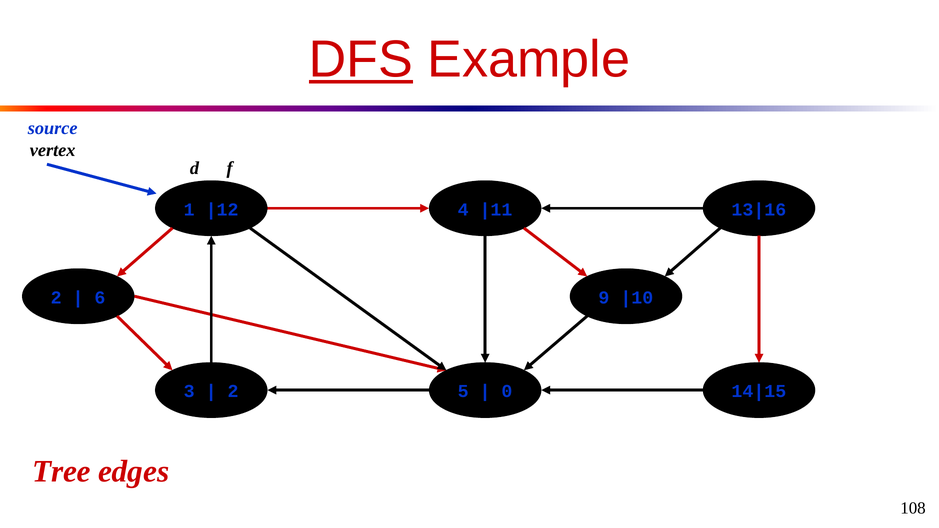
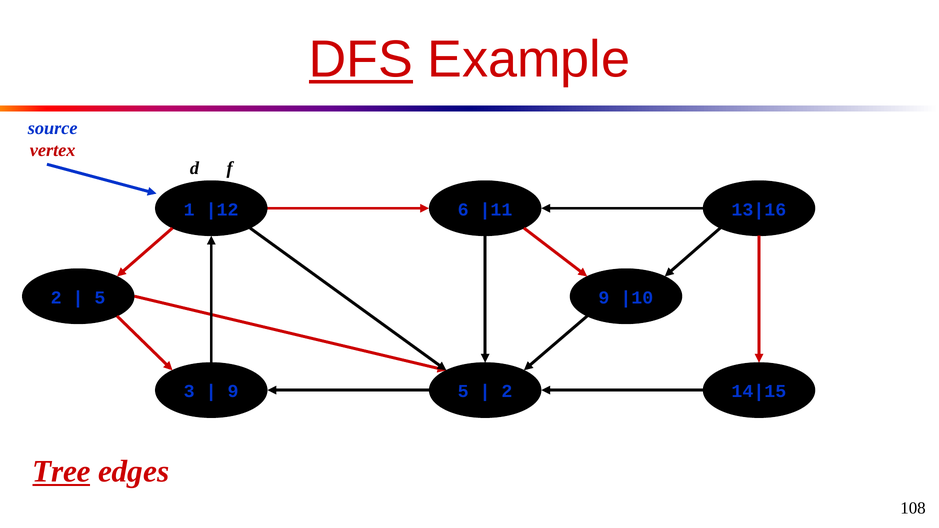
vertex colour: black -> red (53, 150)
4: 4 -> 6 (463, 210)
6: 6 -> 5 (100, 298)
2: 2 -> 9 (233, 392)
0: 0 -> 2 (507, 392)
Tree underline: none -> present (61, 472)
